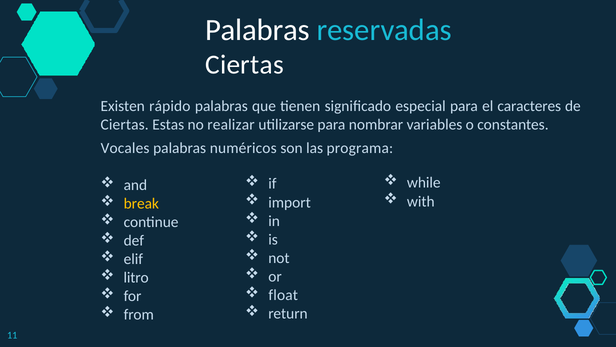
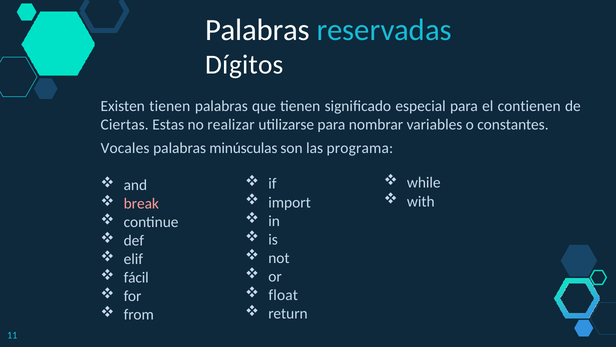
Ciertas: Ciertas -> Dígitos (244, 65)
Existen rápido: rápido -> tienen (170, 106)
caracteres: caracteres -> contienen (529, 106)
numéricos: numéricos -> minúsculas (243, 148)
break colour: yellow -> pink (141, 204)
litro: litro -> fácil (136, 277)
